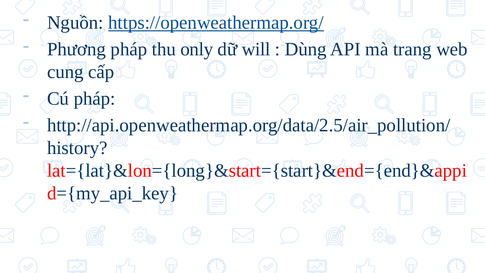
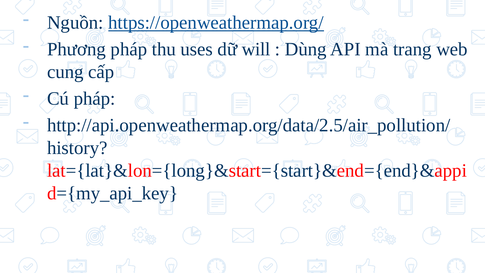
only: only -> uses (197, 49)
